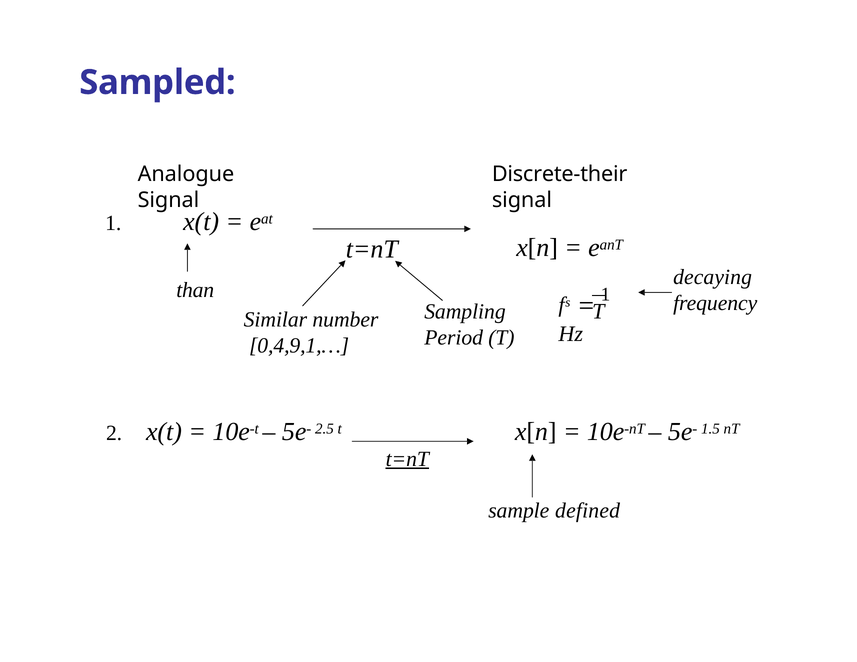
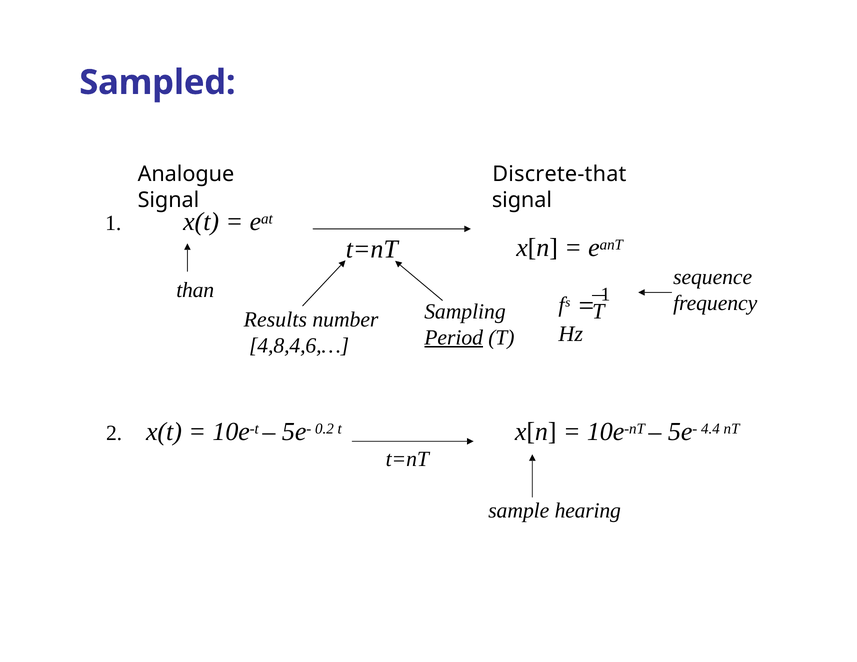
Discrete-their: Discrete-their -> Discrete-that (559, 174)
decaying: decaying -> sequence (713, 277)
Similar: Similar -> Results (275, 320)
Period underline: none -> present (454, 338)
0,4,9,1,…: 0,4,9,1,… -> 4,8,4,6,… (299, 346)
1.5: 1.5 -> 4.4 (710, 429)
2.5: 2.5 -> 0.2 (324, 429)
t=nT underline: present -> none (407, 459)
defined: defined -> hearing (588, 511)
